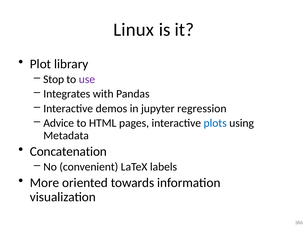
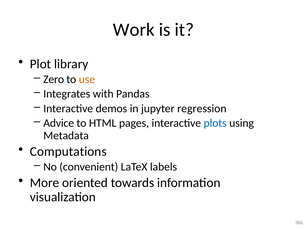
Linux: Linux -> Work (134, 30)
Stop: Stop -> Zero (54, 79)
use colour: purple -> orange (87, 79)
Concatenation: Concatenation -> Computations (68, 152)
